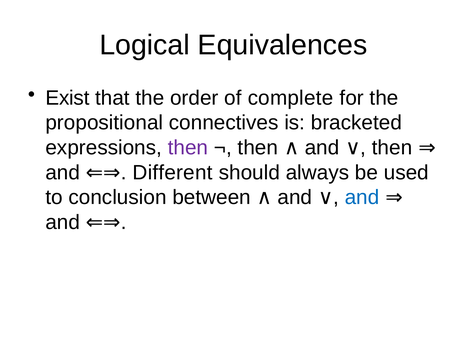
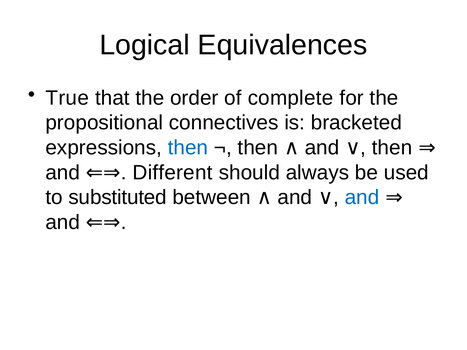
Exist: Exist -> True (67, 98)
then colour: purple -> blue (188, 148)
conclusion: conclusion -> substituted (118, 198)
